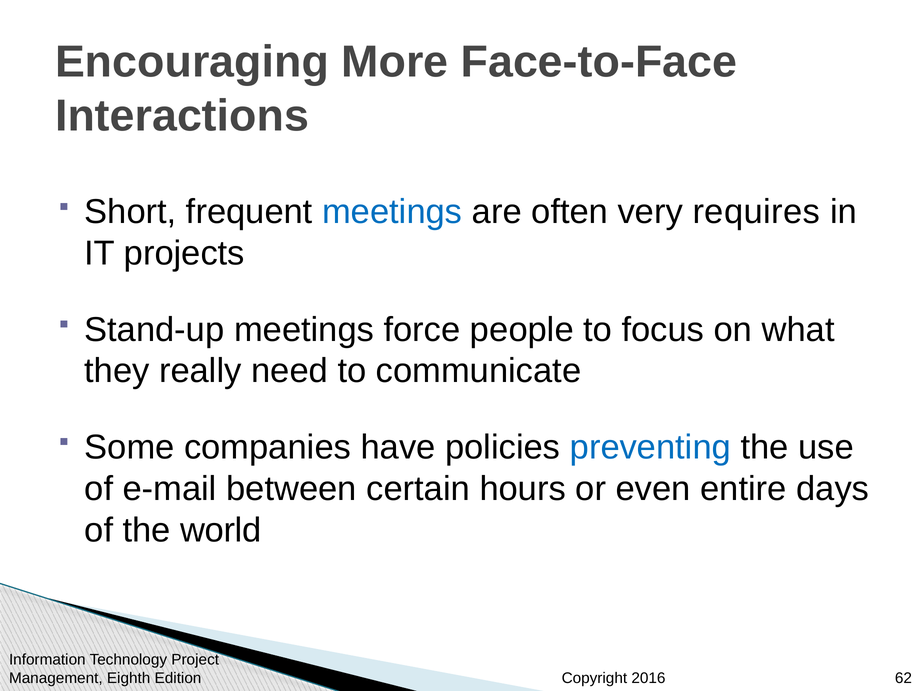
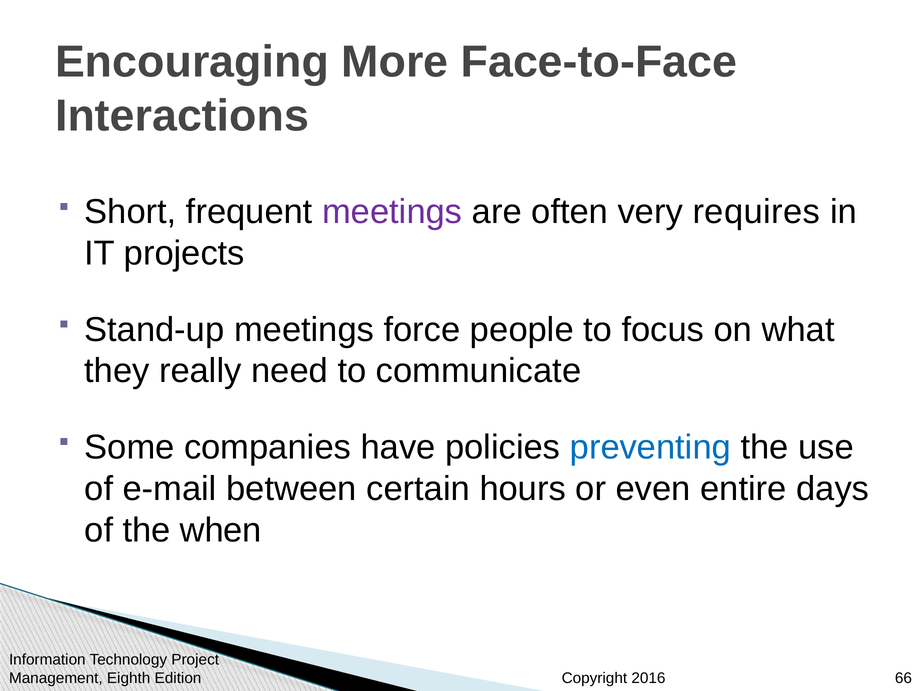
meetings colour: blue -> purple (392, 212)
world: world -> when (221, 530)
62: 62 -> 66 (903, 678)
